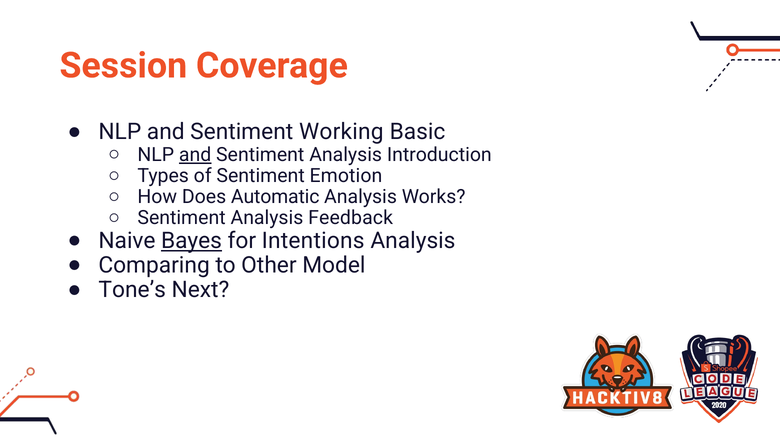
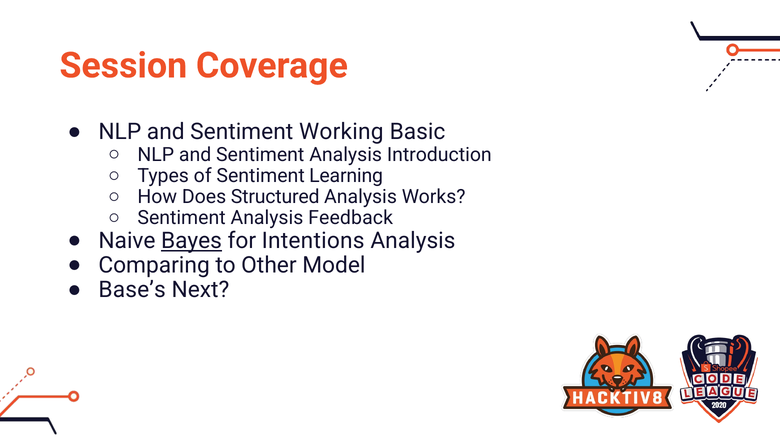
and underline: present -> none (195, 155)
Emotion: Emotion -> Learning (346, 176)
Automatic: Automatic -> Structured (275, 197)
Tone’s: Tone’s -> Base’s (132, 290)
